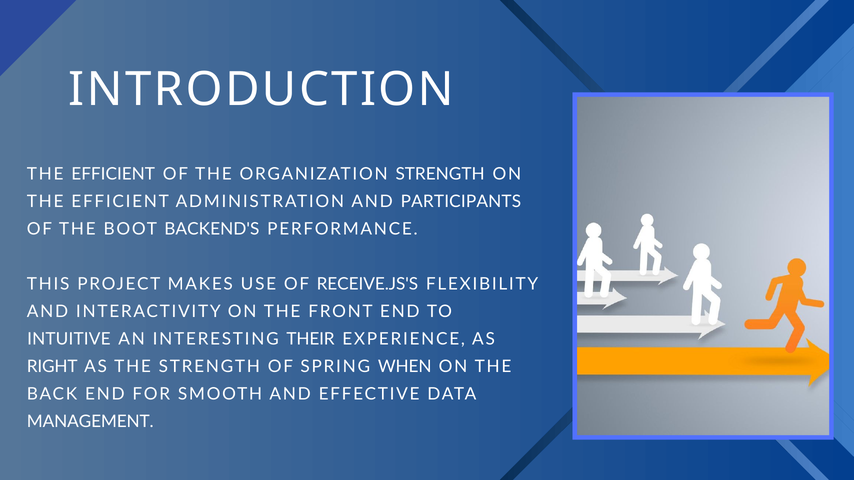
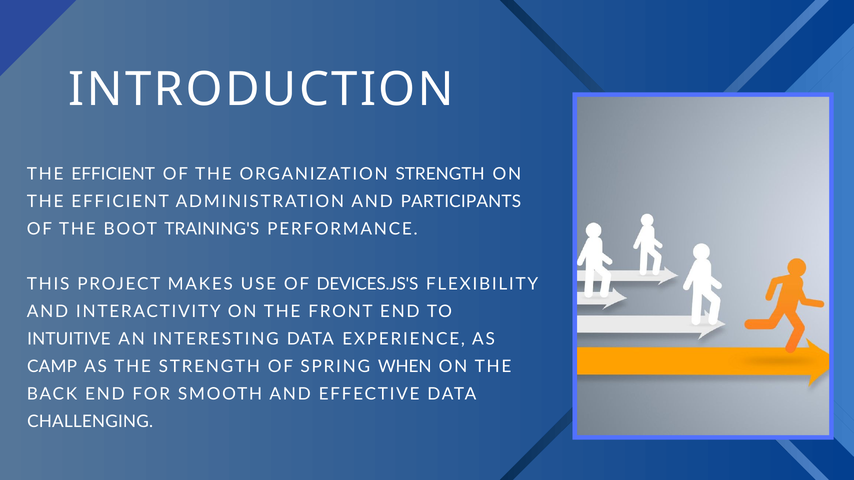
BACKEND'S: BACKEND'S -> TRAINING'S (212, 229)
RECEIVE.JS'S: RECEIVE.JS'S -> DEVICES.JS'S (367, 284)
INTERESTING THEIR: THEIR -> DATA (310, 339)
RIGHT: RIGHT -> CAMP (52, 367)
MANAGEMENT: MANAGEMENT -> CHALLENGING (90, 422)
